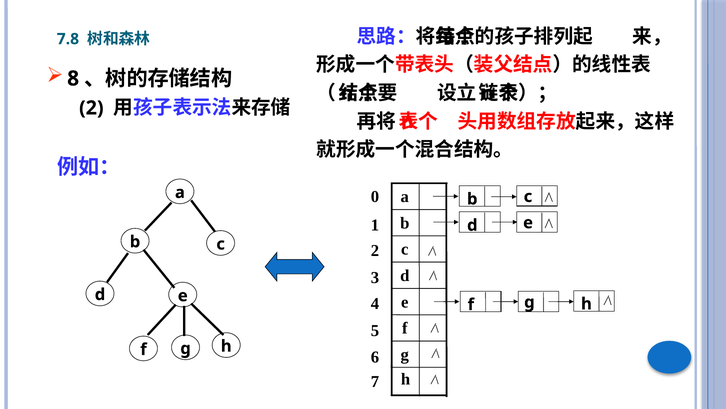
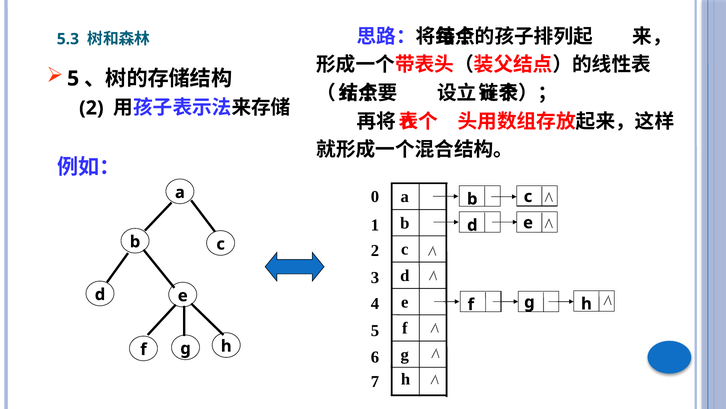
7.8: 7.8 -> 5.3 (68, 39)
8: 8 -> 5 (73, 78)
